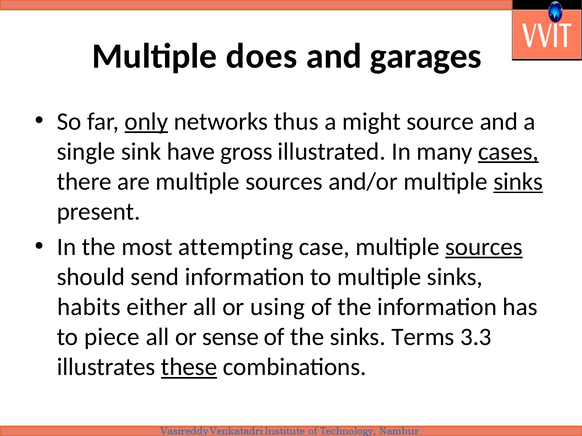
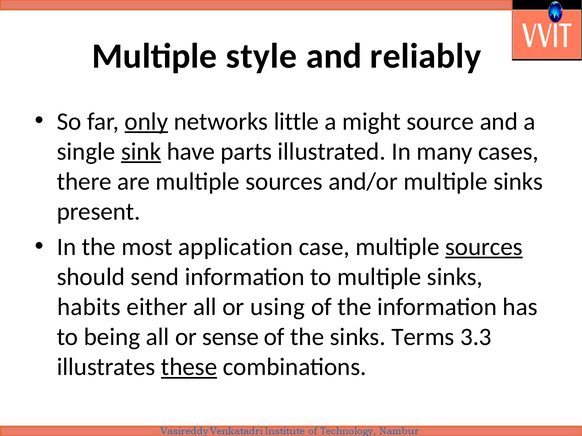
does: does -> style (262, 56)
garages: garages -> reliably (426, 56)
thus: thus -> little (296, 122)
sink underline: none -> present (141, 152)
gross: gross -> parts (246, 152)
cases underline: present -> none (508, 152)
sinks underline: present -> none (518, 182)
attempting: attempting -> application (236, 247)
piece: piece -> being (112, 337)
